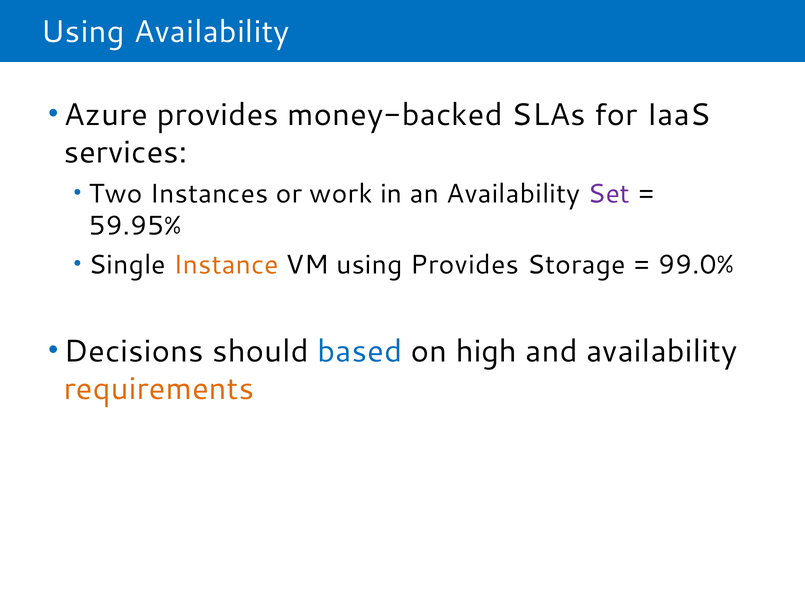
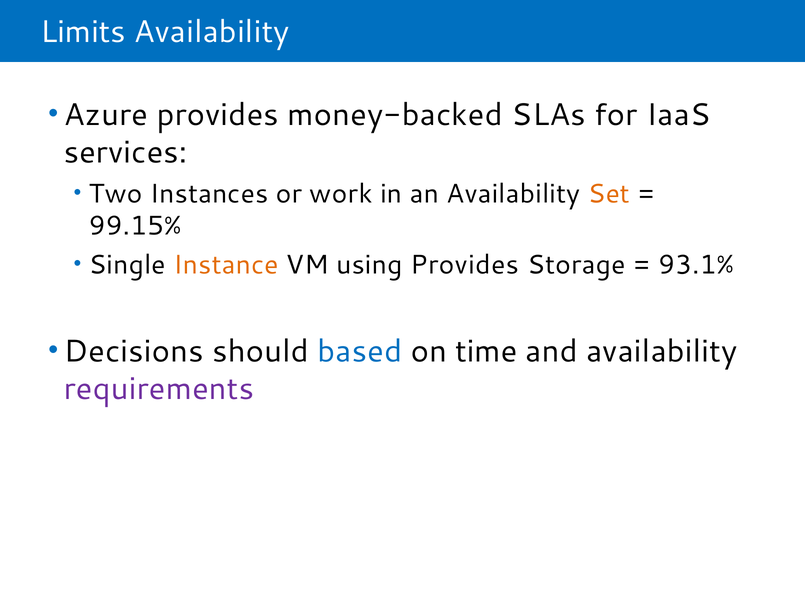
Using: Using -> Limits (83, 32)
Set colour: purple -> orange (609, 194)
59.95%: 59.95% -> 99.15% (135, 226)
99.0%: 99.0% -> 93.1% (696, 265)
high: high -> time (486, 351)
requirements colour: orange -> purple (159, 389)
